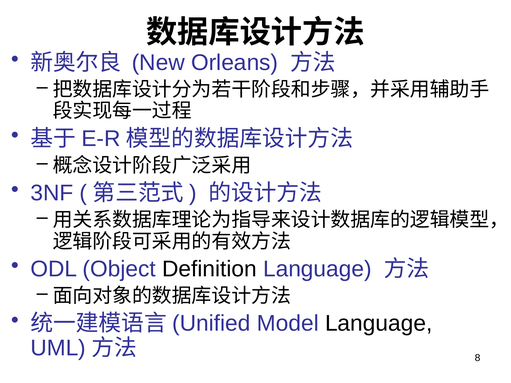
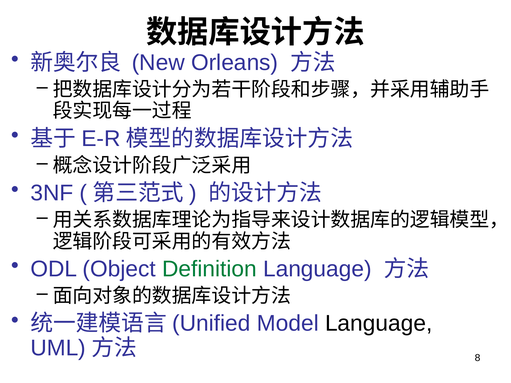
Definition colour: black -> green (209, 269)
